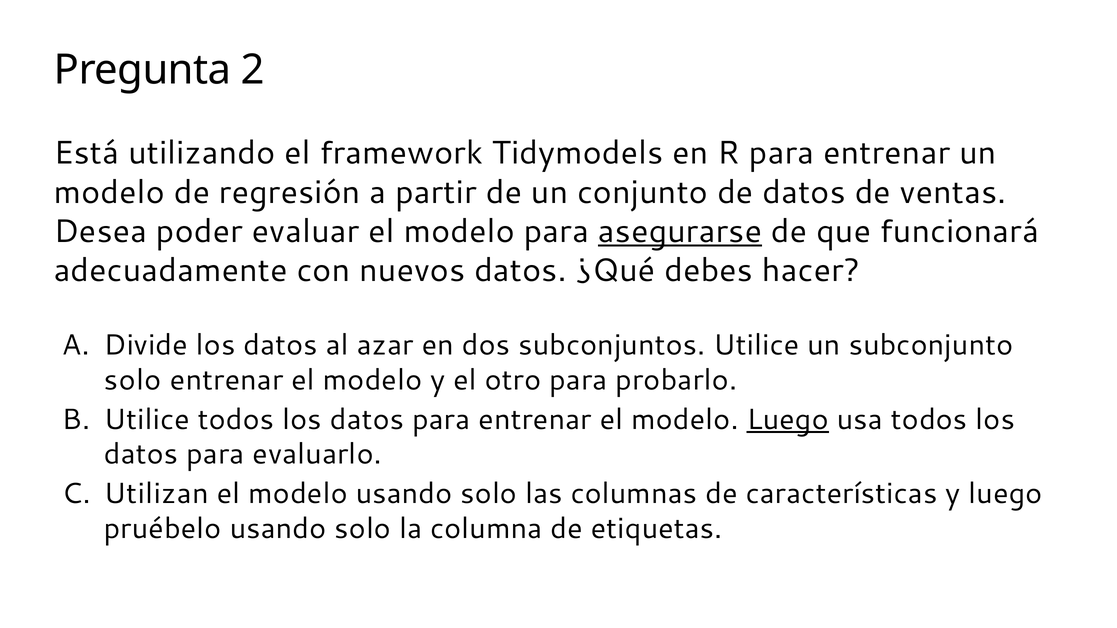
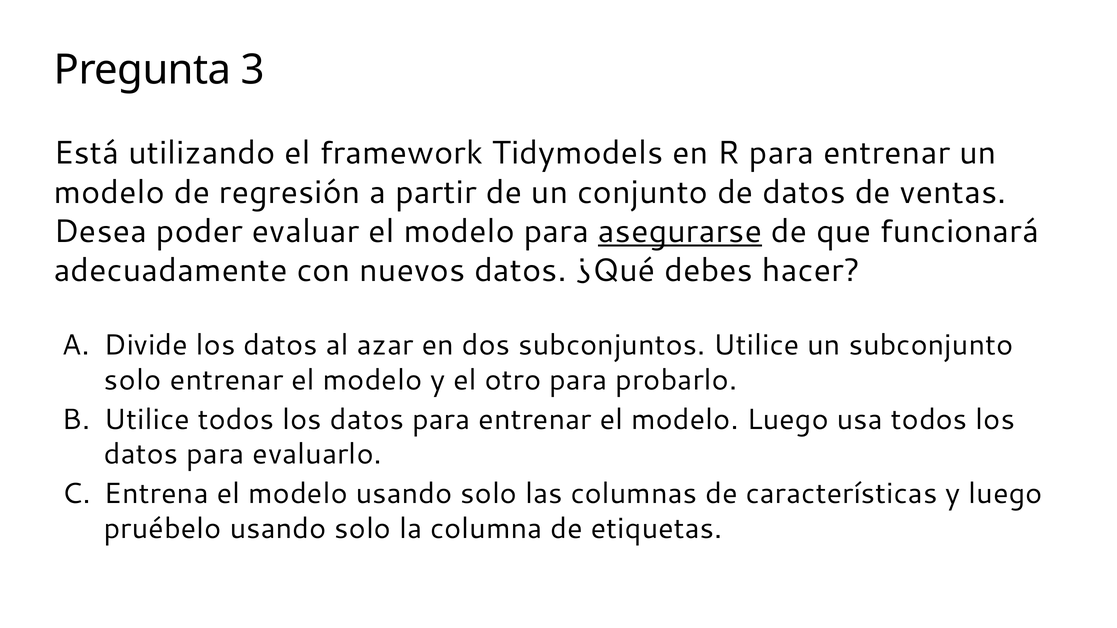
2: 2 -> 3 (253, 70)
Luego underline: present -> none (788, 420)
Utilizan: Utilizan -> Entrena (156, 494)
